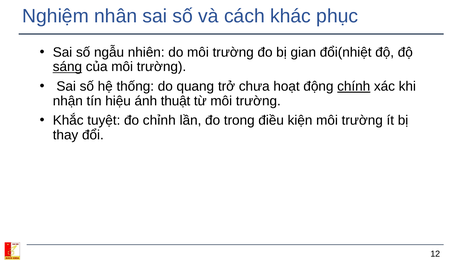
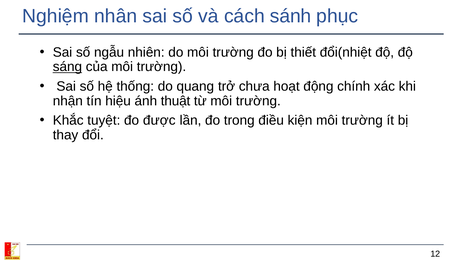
khác: khác -> sánh (291, 16)
gian: gian -> thiết (303, 52)
chính underline: present -> none (354, 86)
chỉnh: chỉnh -> được (159, 120)
